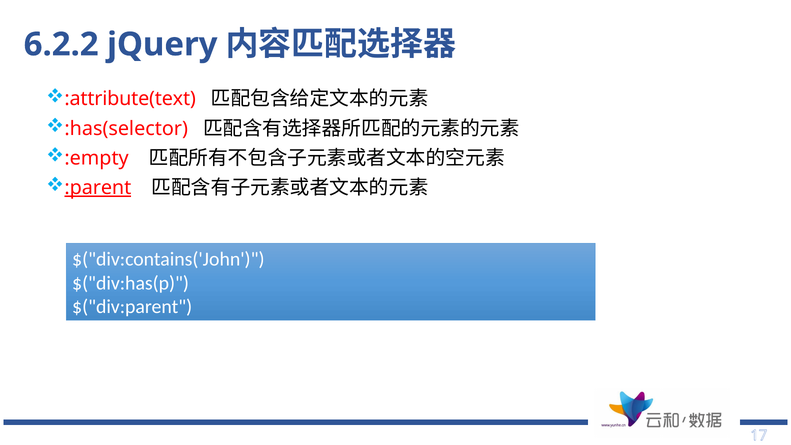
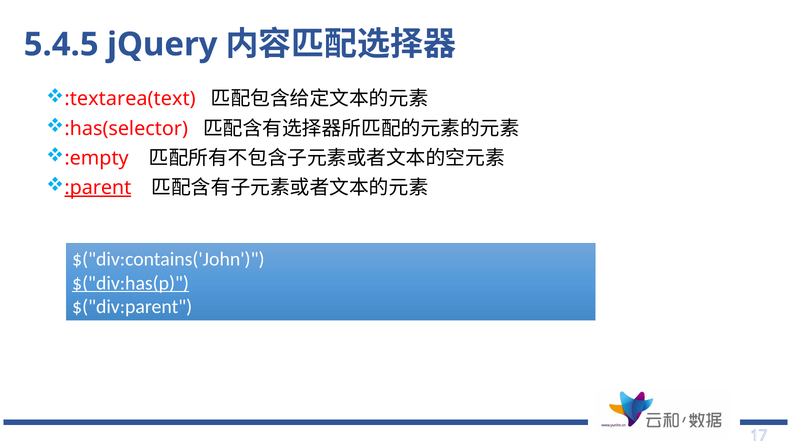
6.2.2: 6.2.2 -> 5.4.5 (61, 44)
:attribute(text: :attribute(text -> :textarea(text (130, 99)
$("div:has(p underline: none -> present (131, 283)
